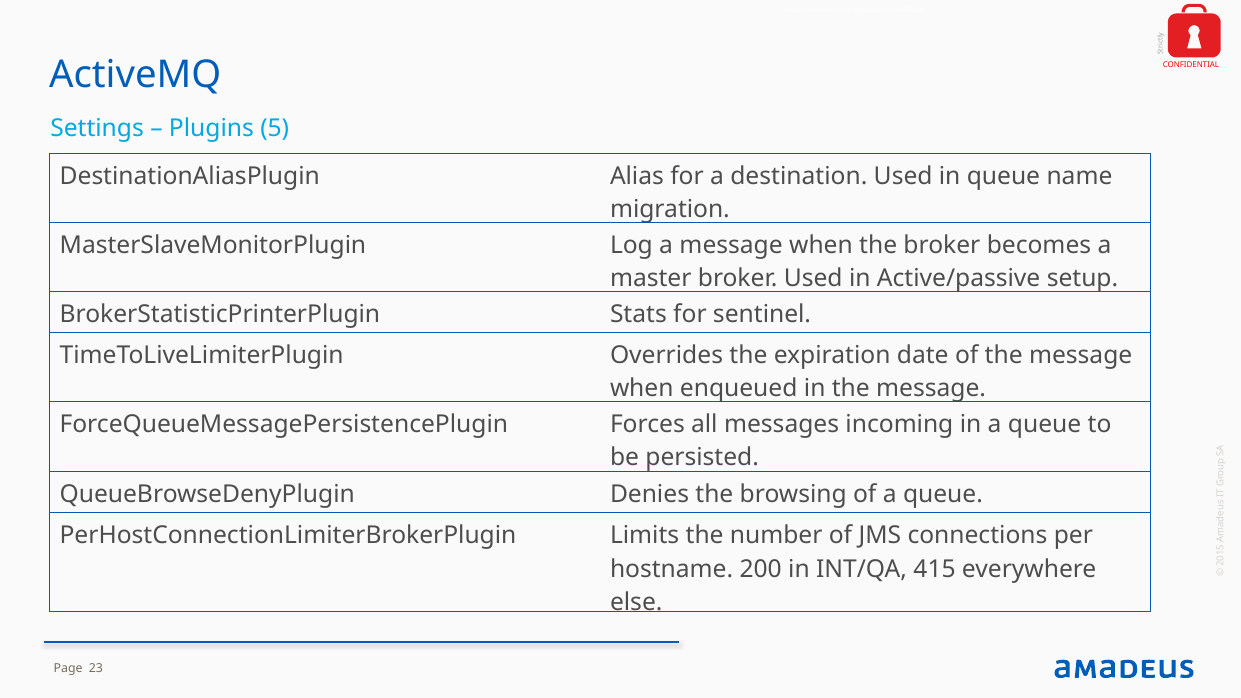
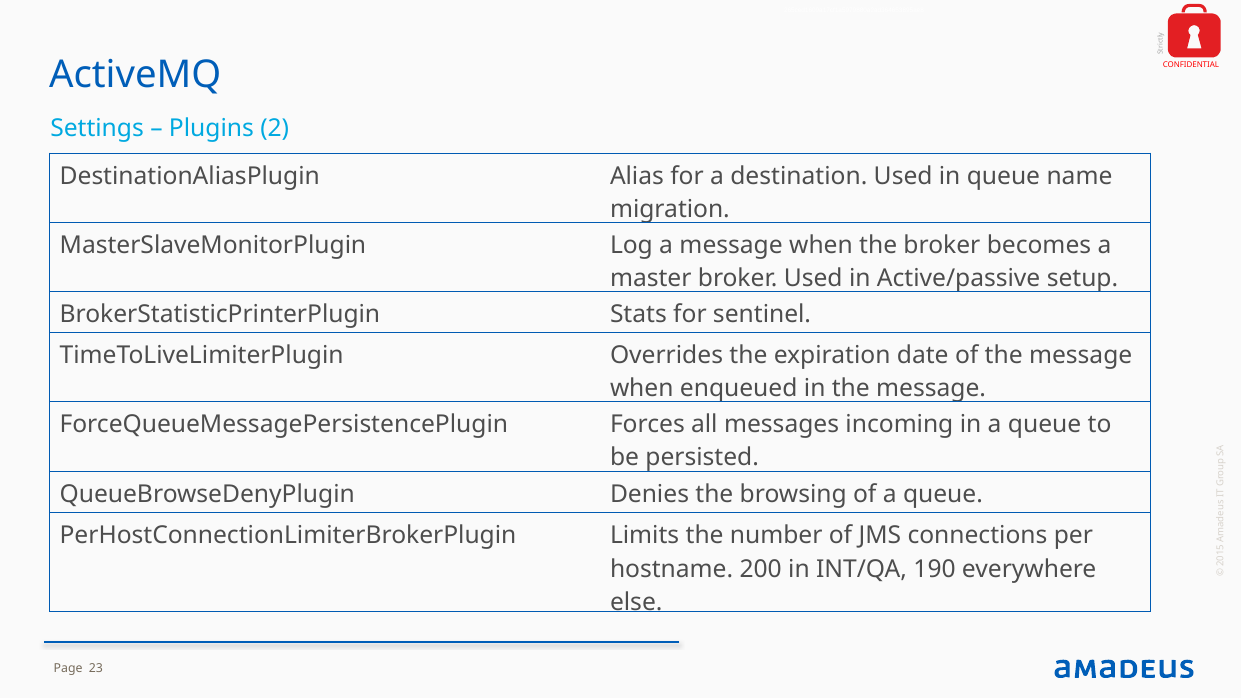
Plugins 5: 5 -> 2 (275, 129)
415: 415 -> 190 (935, 569)
